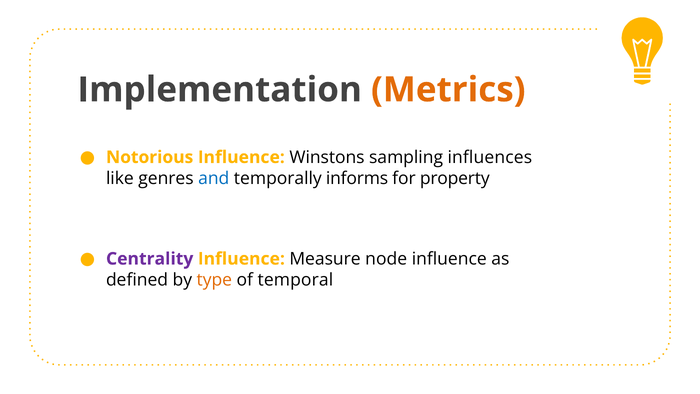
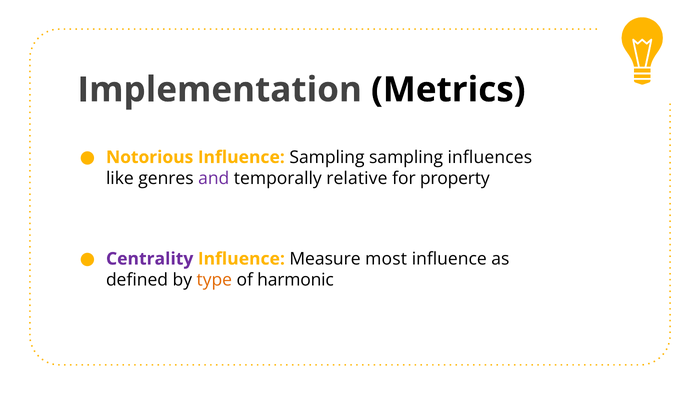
Metrics colour: orange -> black (448, 90)
Influence Winstons: Winstons -> Sampling (327, 157)
and colour: blue -> purple (214, 178)
informs: informs -> relative (357, 178)
node: node -> most (386, 259)
temporal: temporal -> harmonic (296, 280)
